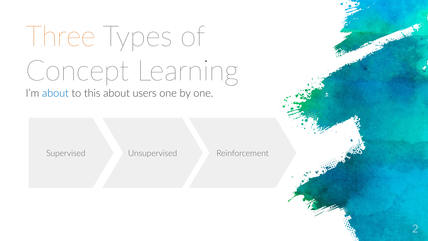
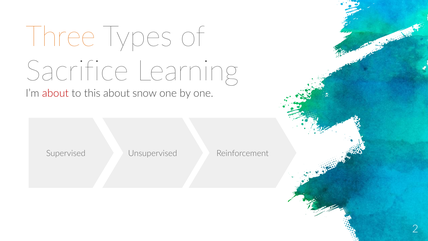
Concept: Concept -> Sacrifice (77, 71)
about colour: blue -> red (55, 93)
users: users -> snow (145, 93)
